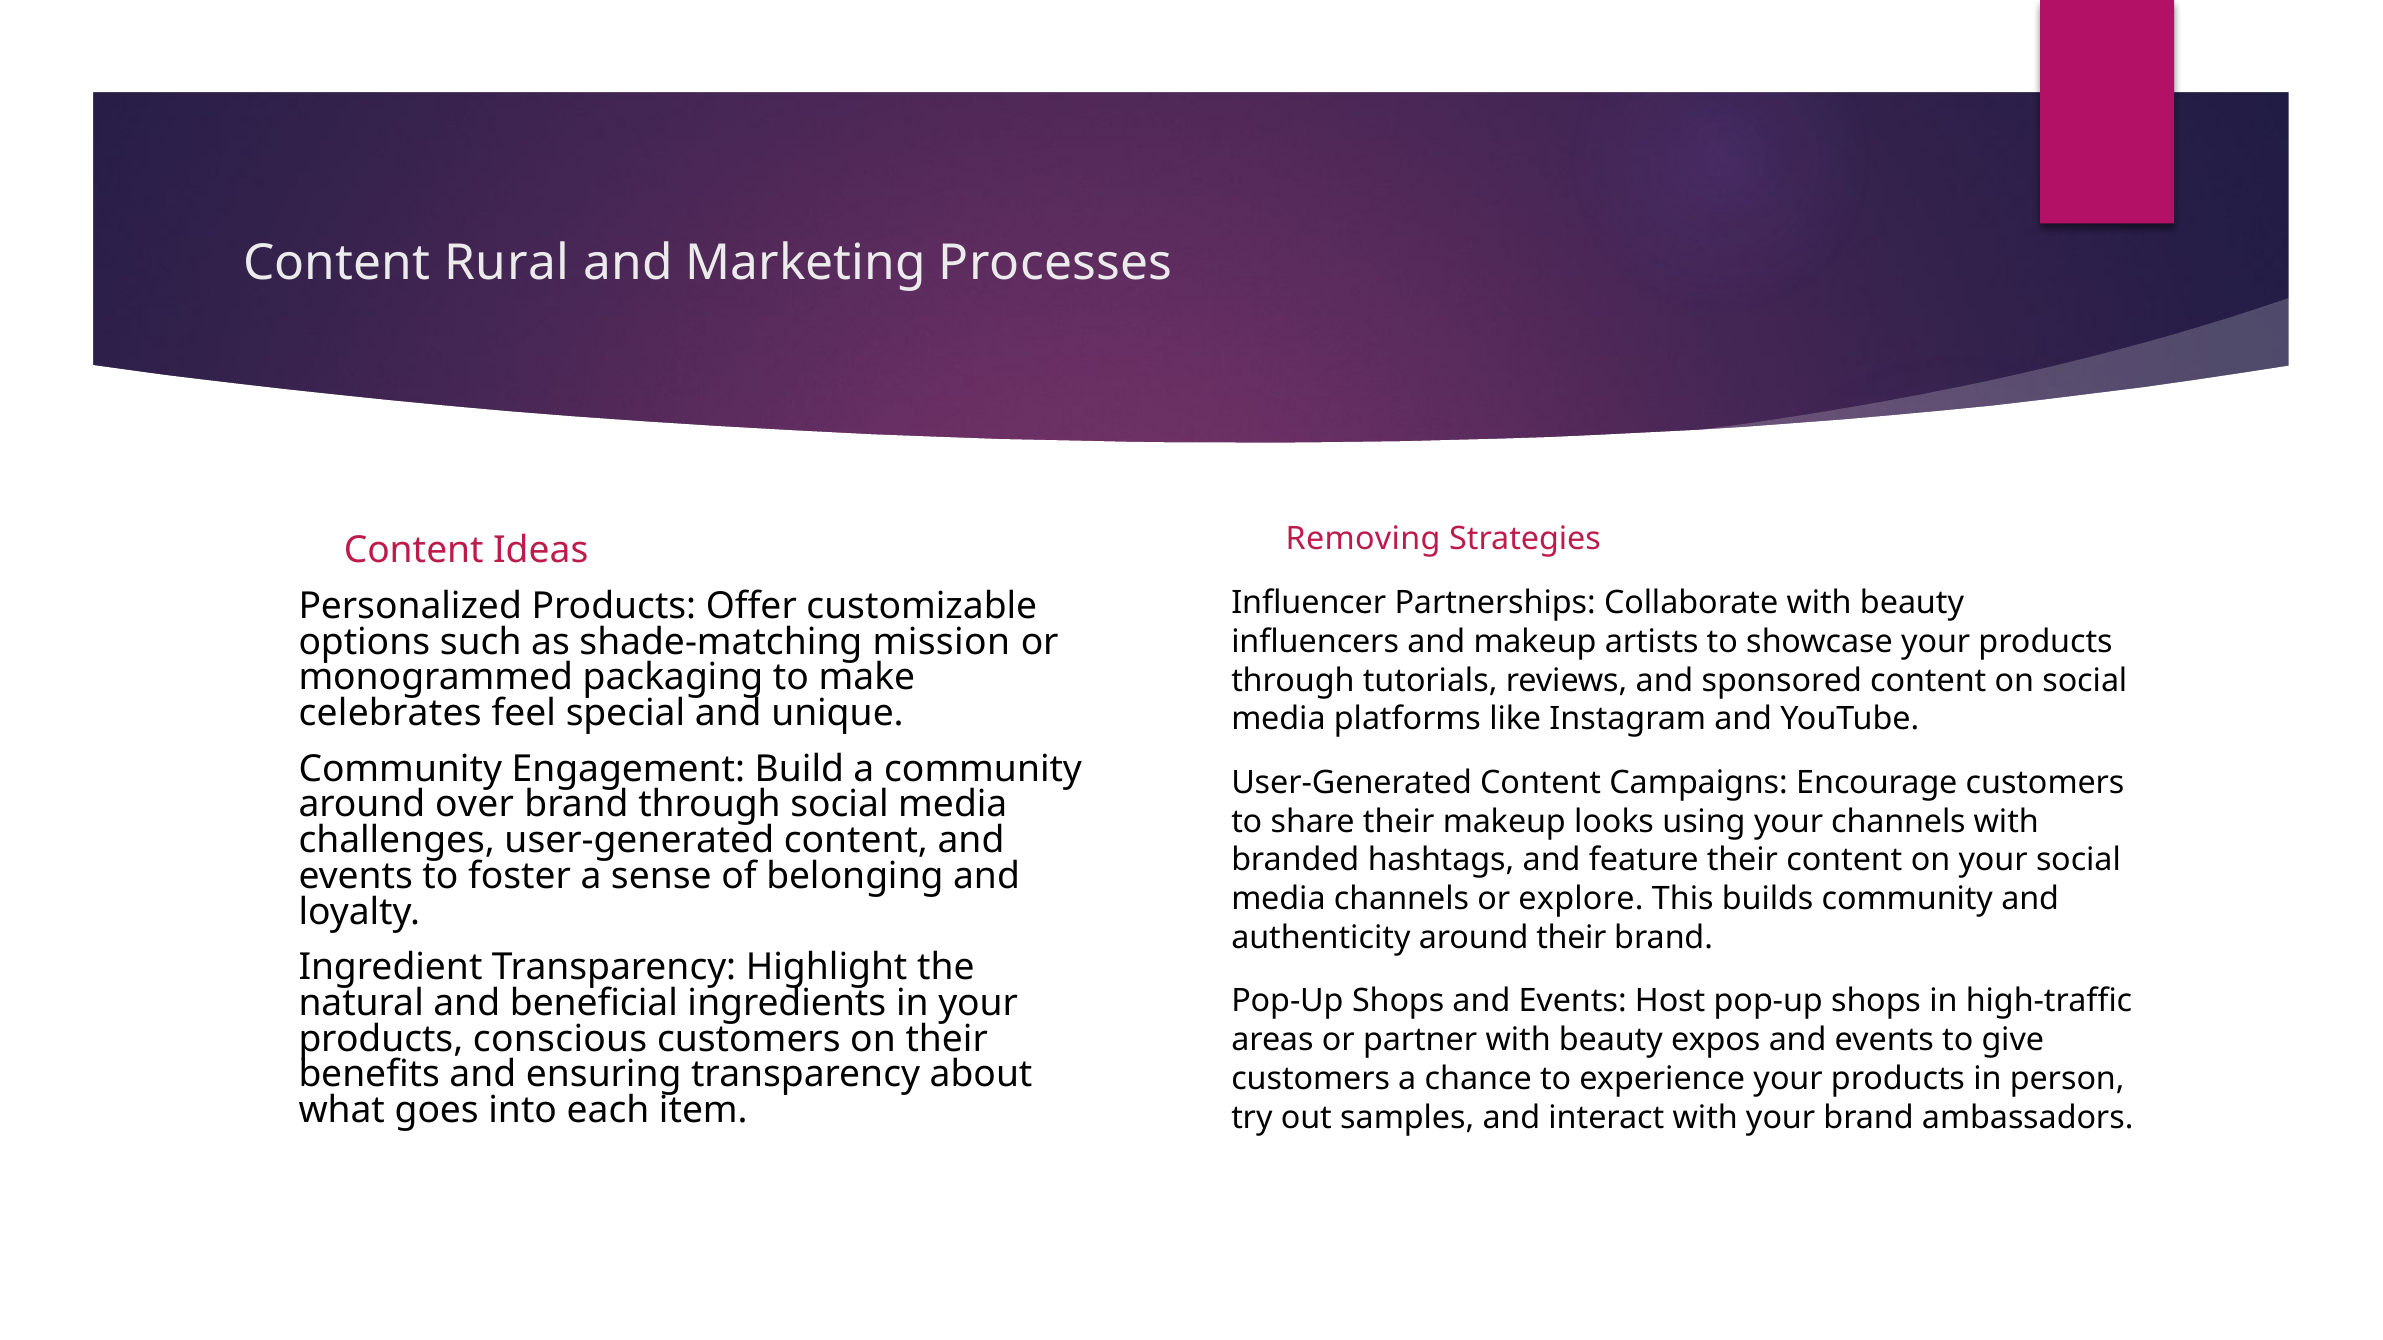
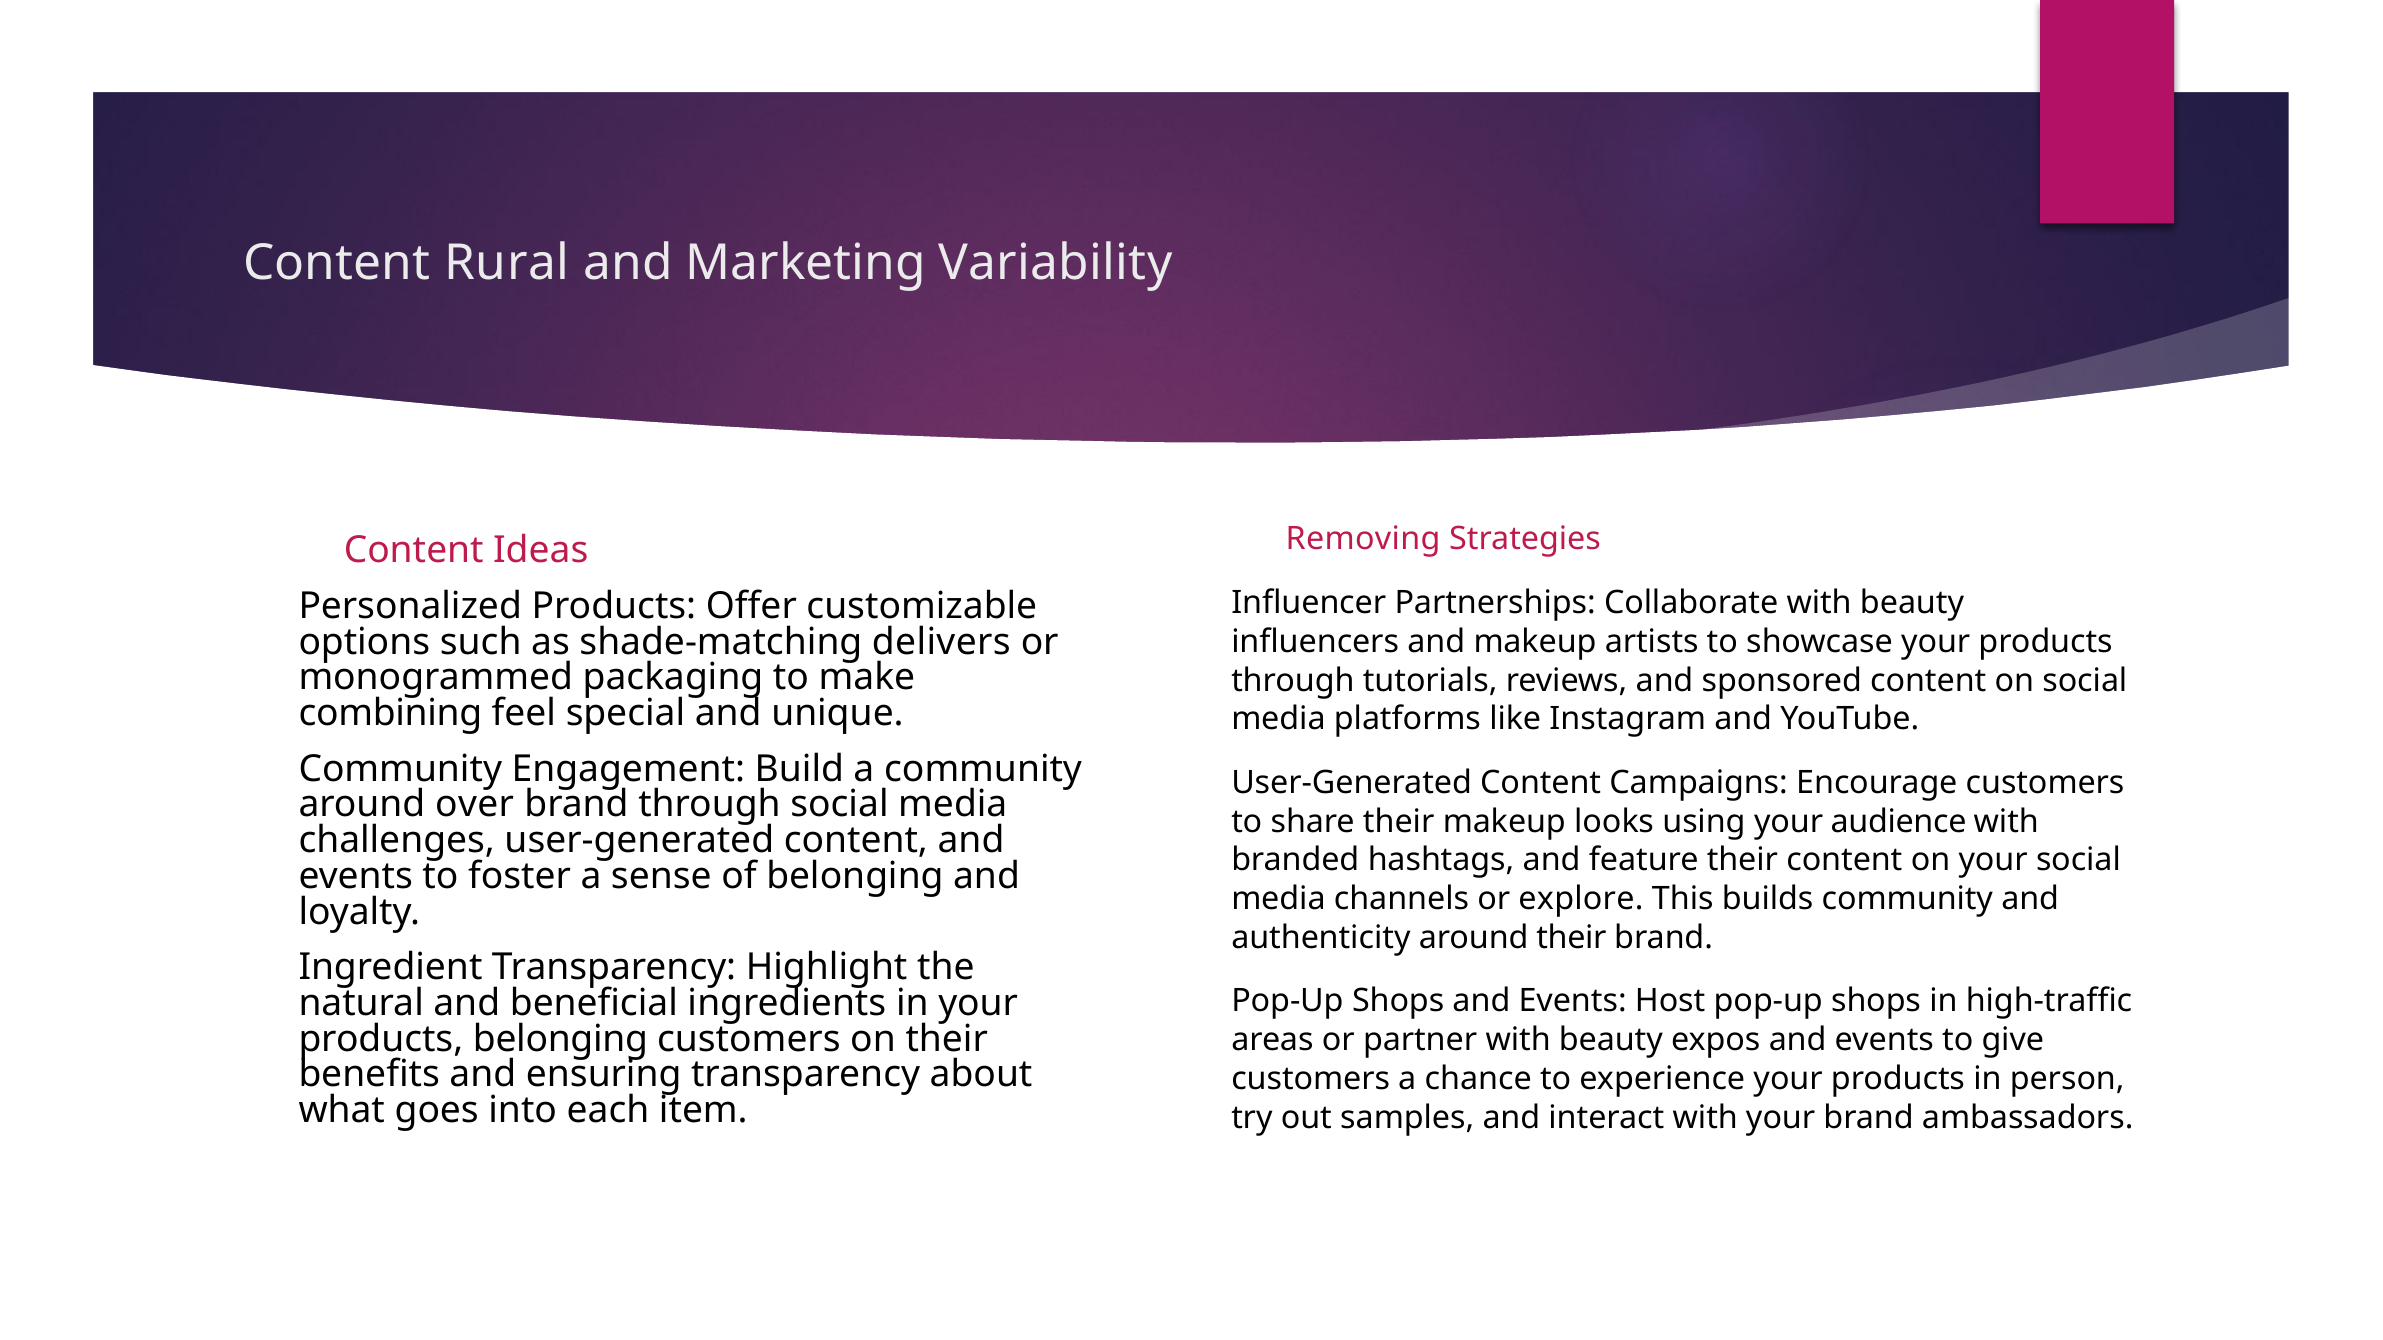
Processes: Processes -> Variability (1056, 263)
mission: mission -> delivers (941, 642)
celebrates: celebrates -> combining (390, 713)
your channels: channels -> audience (1899, 822)
products conscious: conscious -> belonging (560, 1039)
